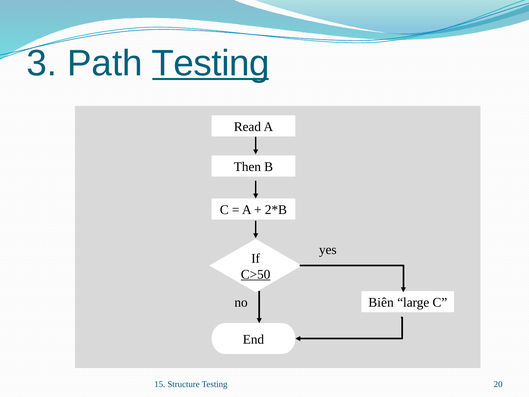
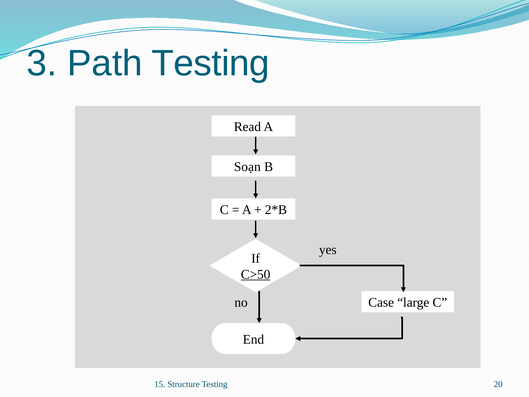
Testing underline: present -> none (211, 63)
Then: Then -> Soạn (247, 167)
Biên: Biên -> Case (381, 302)
